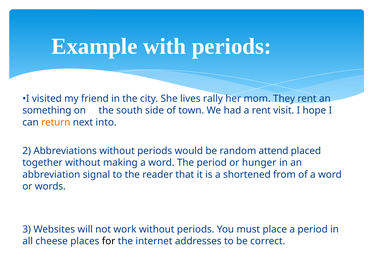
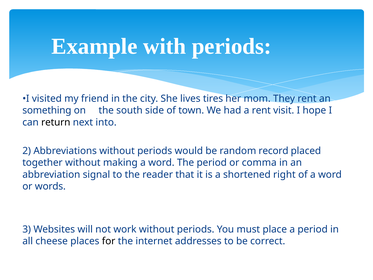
rally: rally -> tires (213, 99)
return colour: orange -> black (56, 122)
attend: attend -> record (274, 151)
hunger: hunger -> comma (259, 163)
from: from -> right (284, 174)
